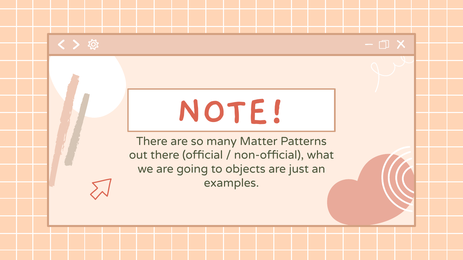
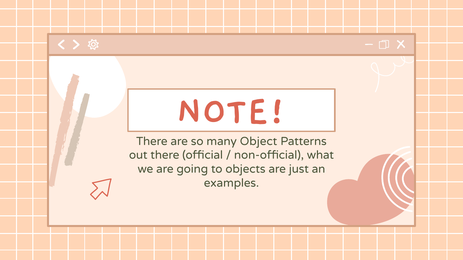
Matter: Matter -> Object (259, 142)
